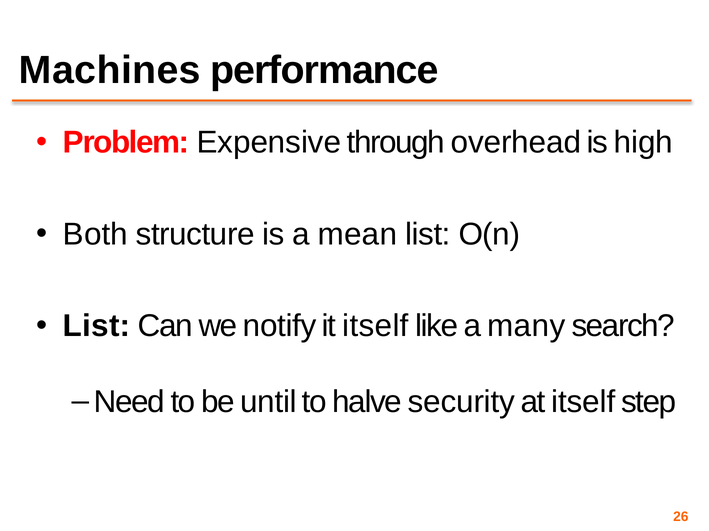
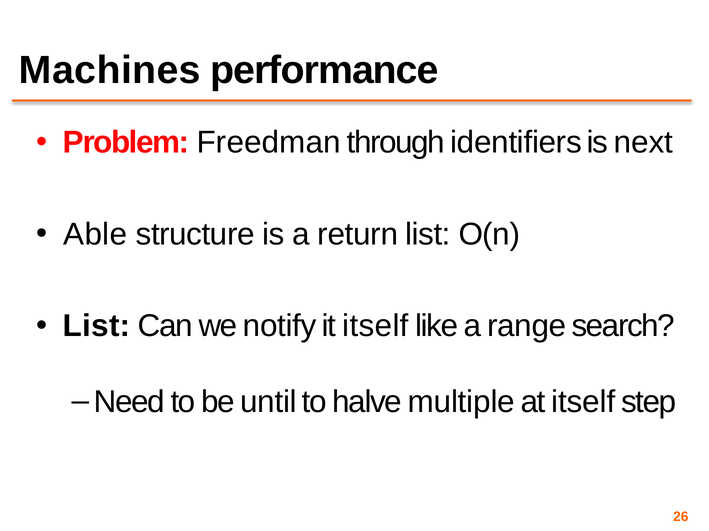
Expensive: Expensive -> Freedman (269, 143)
overhead: overhead -> identifiers (516, 143)
high: high -> next (643, 143)
Both: Both -> Able (95, 235)
mean: mean -> return (358, 235)
many: many -> range (527, 326)
security: security -> multiple (461, 402)
